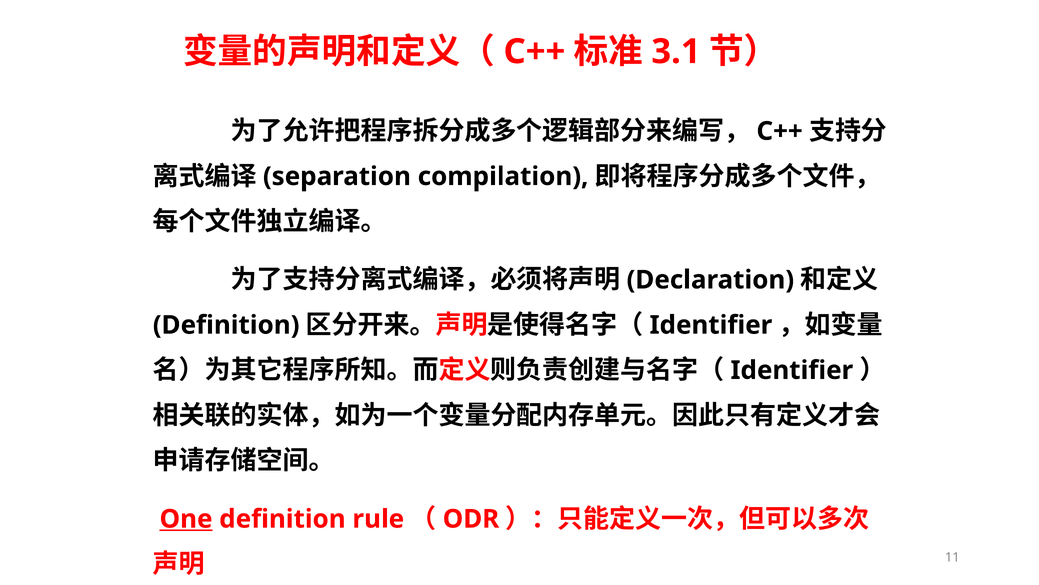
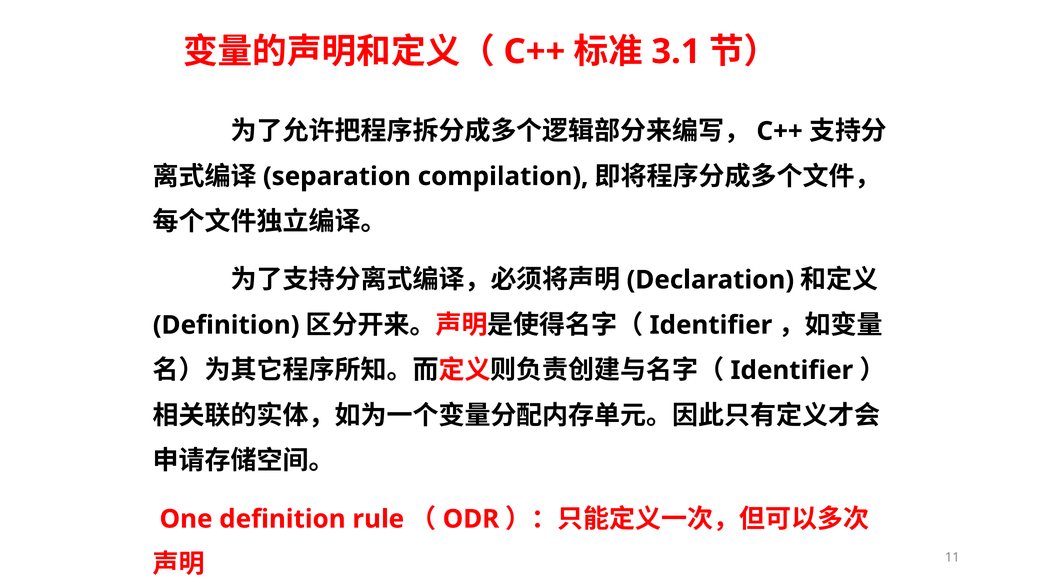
One underline: present -> none (186, 519)
